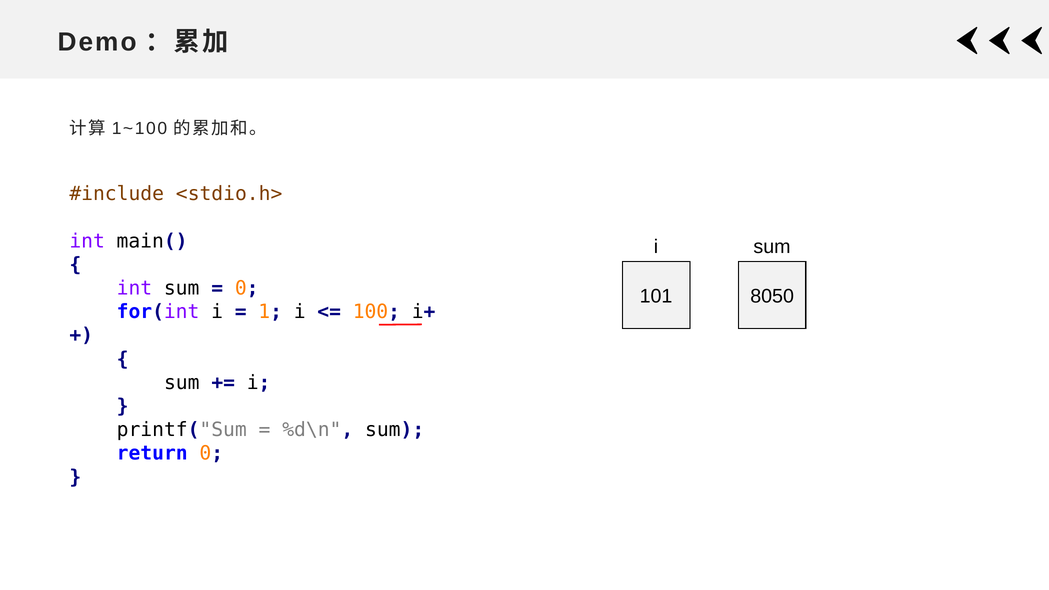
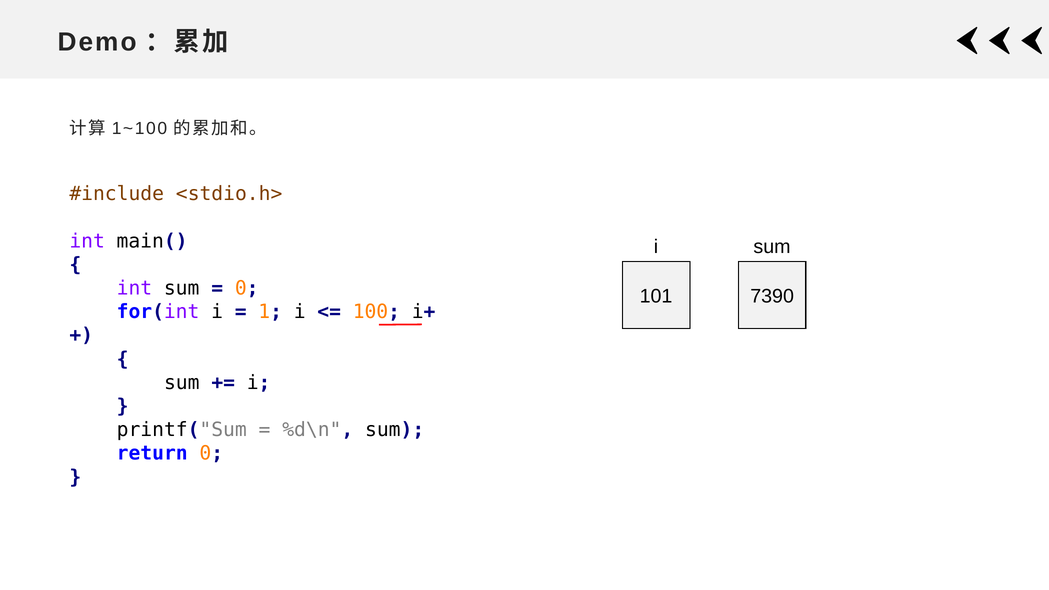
8050: 8050 -> 7390 (772, 296)
